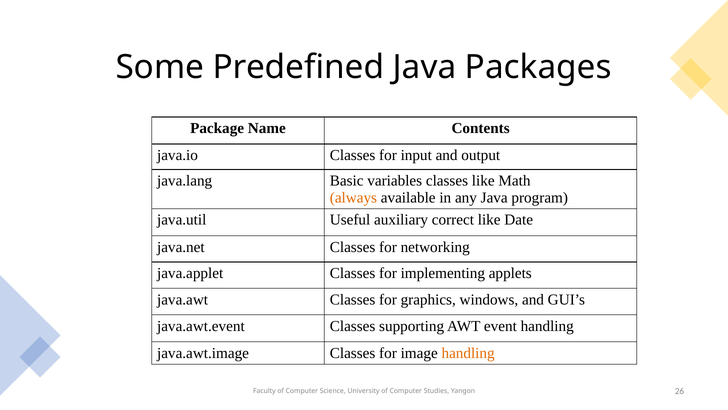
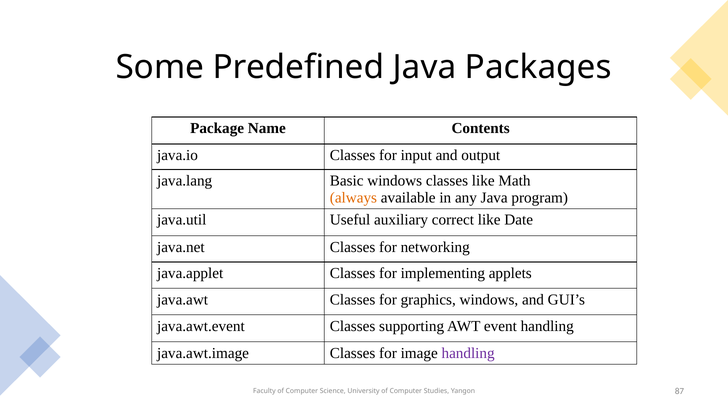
Basic variables: variables -> windows (395, 181)
handling colour: orange -> purple (468, 353)
26: 26 -> 87 (679, 391)
